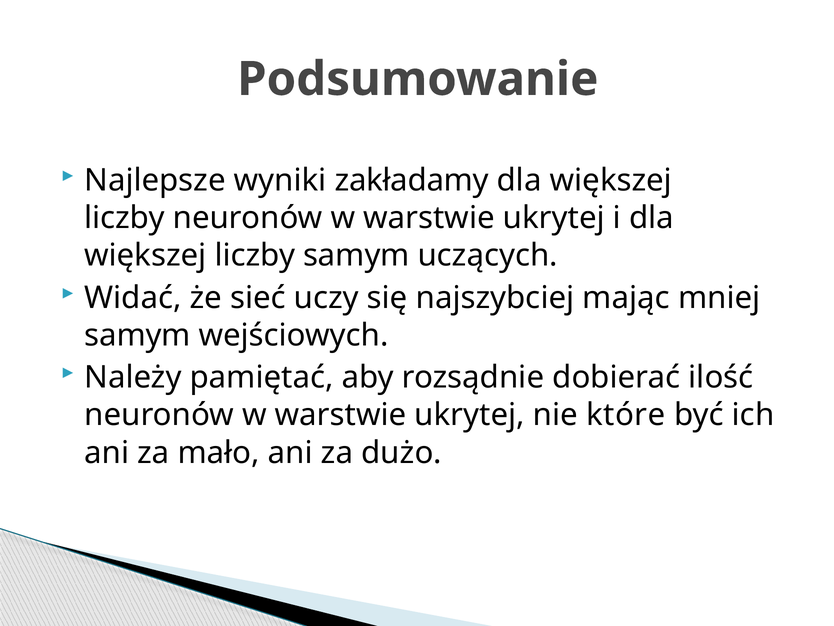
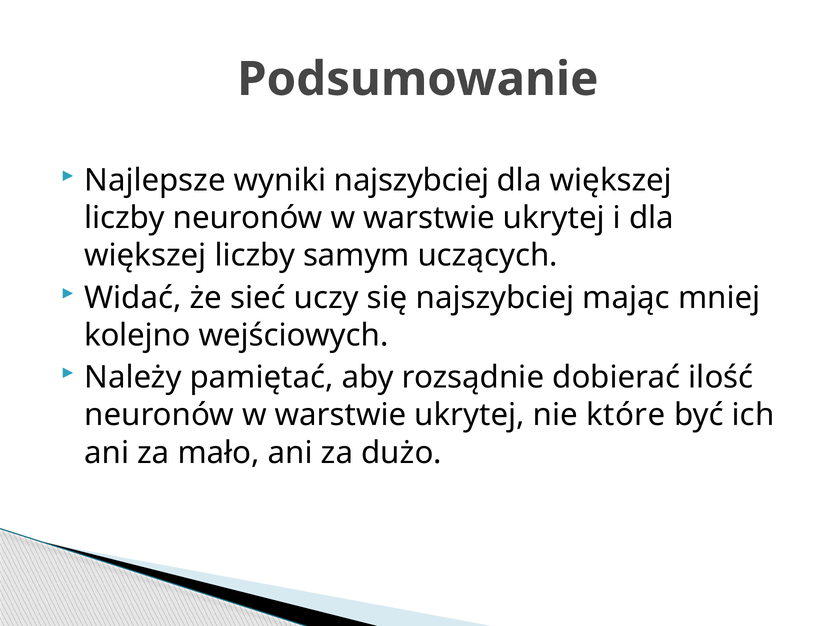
wyniki zakładamy: zakładamy -> najszybciej (412, 180)
samym: samym -> kolejno (137, 335)
